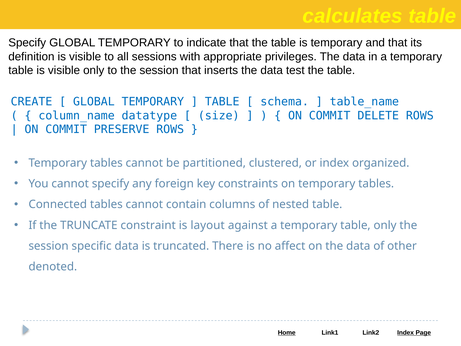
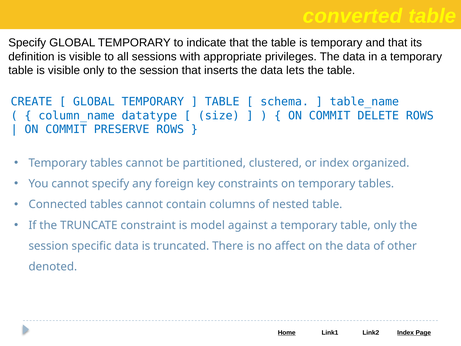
calculates: calculates -> converted (353, 16)
test: test -> lets (295, 70)
layout: layout -> model (208, 225)
